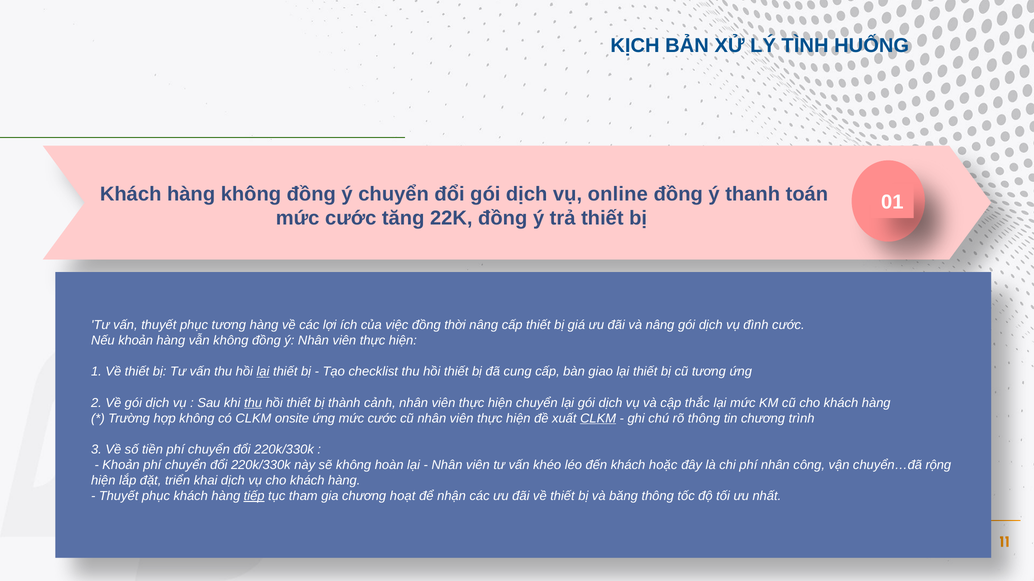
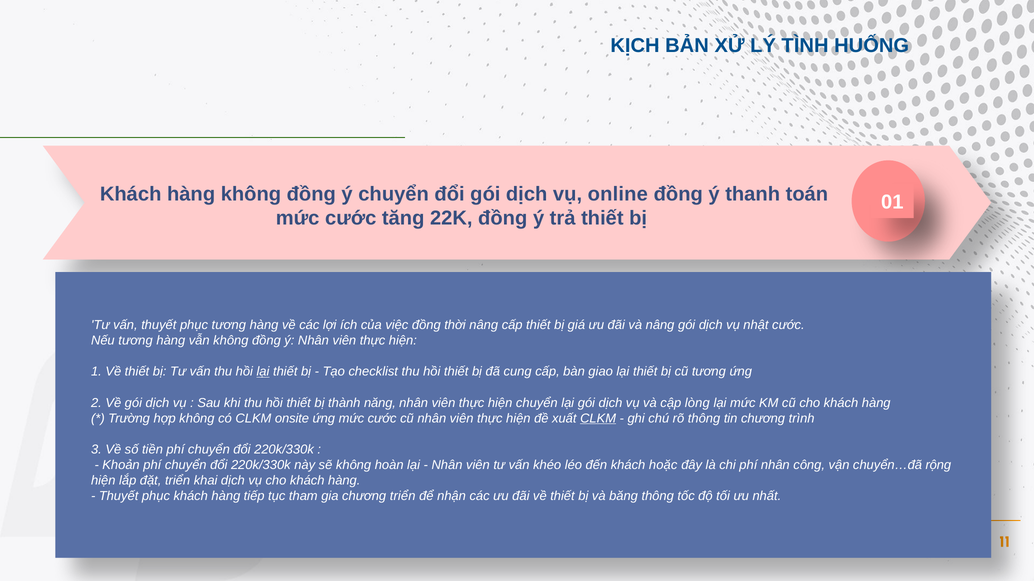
đình: đình -> nhật (756, 325)
Nếu khoản: khoản -> tương (136, 341)
thu underline: present -> none (253, 403)
cảnh: cảnh -> năng (380, 403)
thắc: thắc -> lòng (697, 403)
tiếp underline: present -> none (254, 496)
chương hoạt: hoạt -> triển (403, 496)
